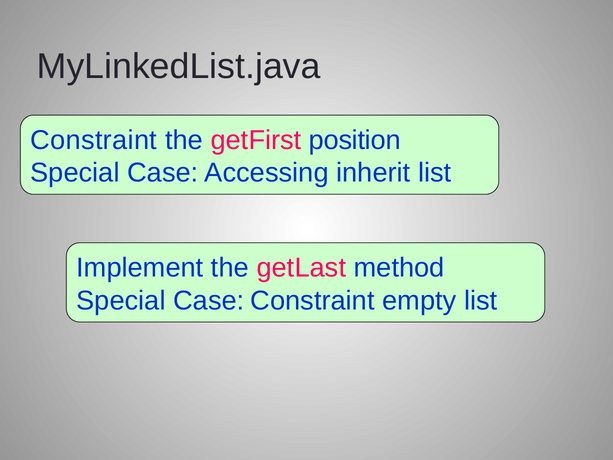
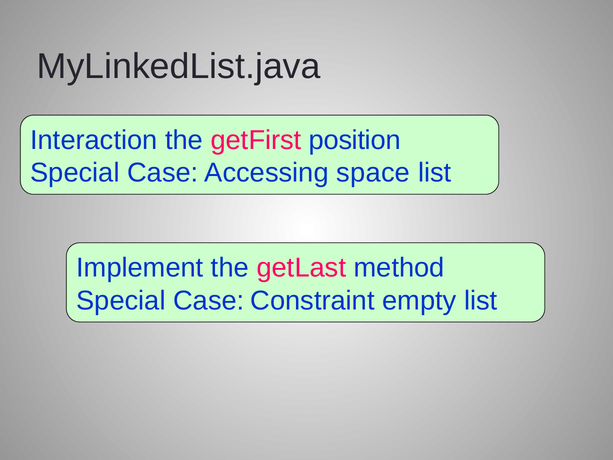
Constraint: Constraint -> Interaction (94, 140)
inherit: inherit -> space (373, 173)
